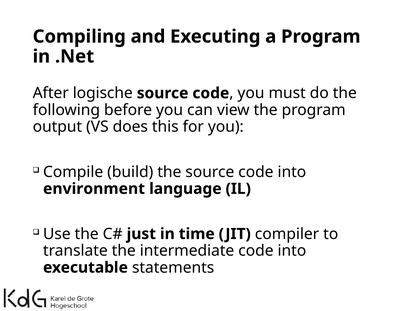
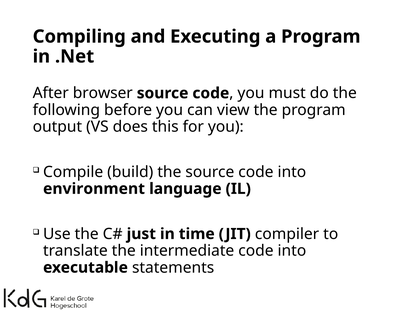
logische: logische -> browser (103, 93)
